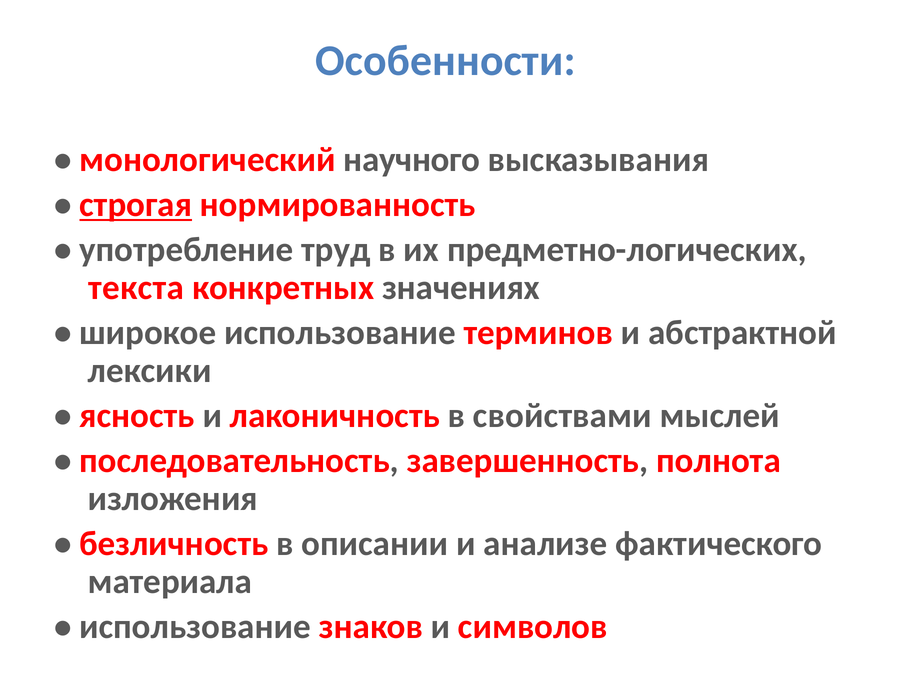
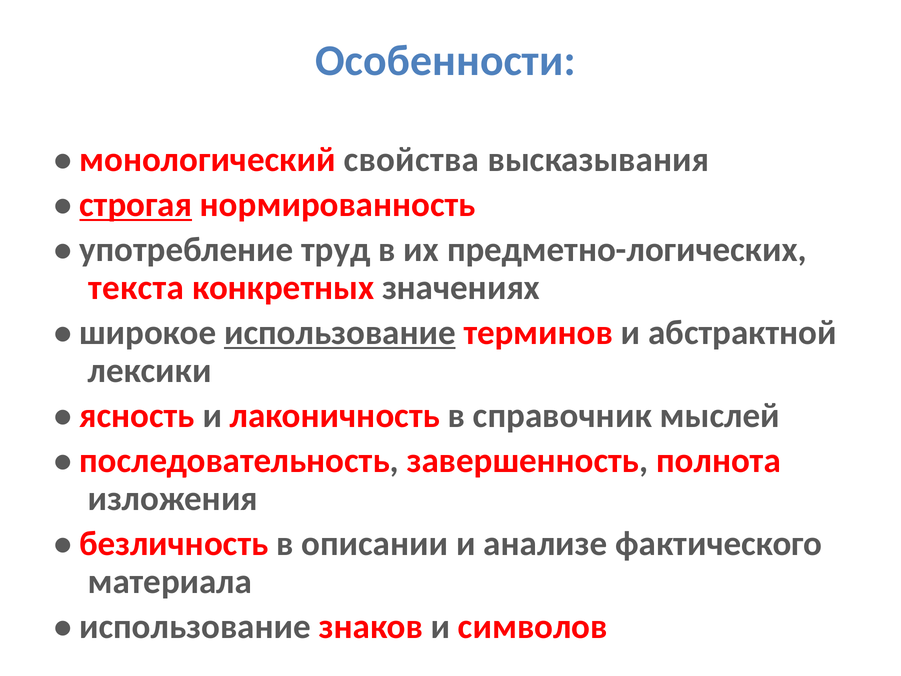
научного: научного -> свойства (411, 160)
использование underline: none -> present (340, 333)
свойствами: свойствами -> справочник (562, 416)
